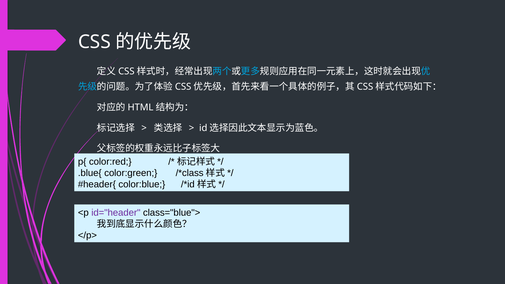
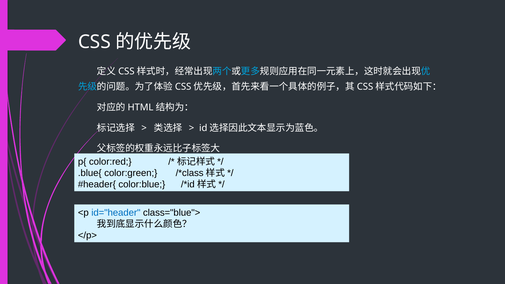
id="header colour: purple -> blue (116, 213)
